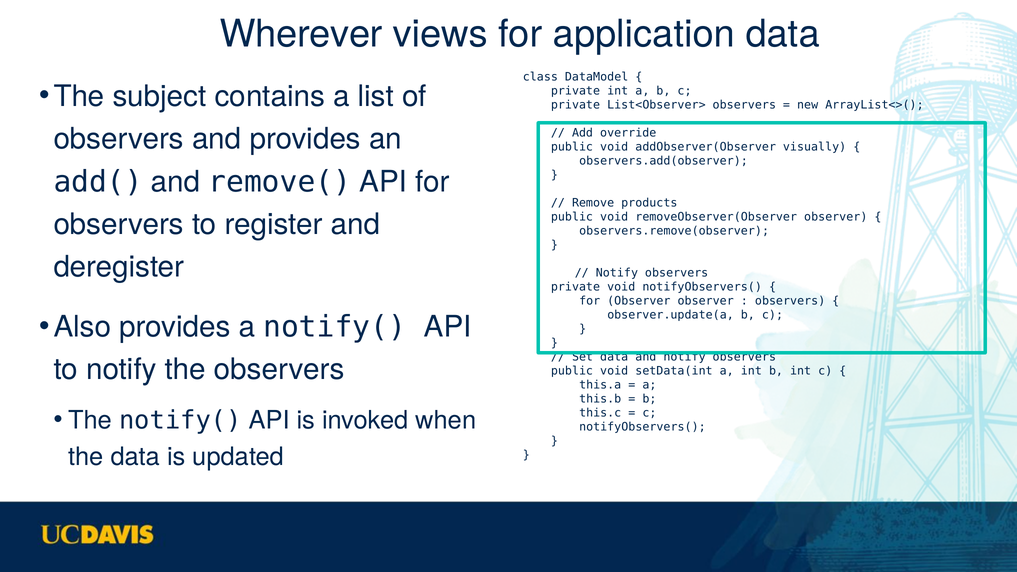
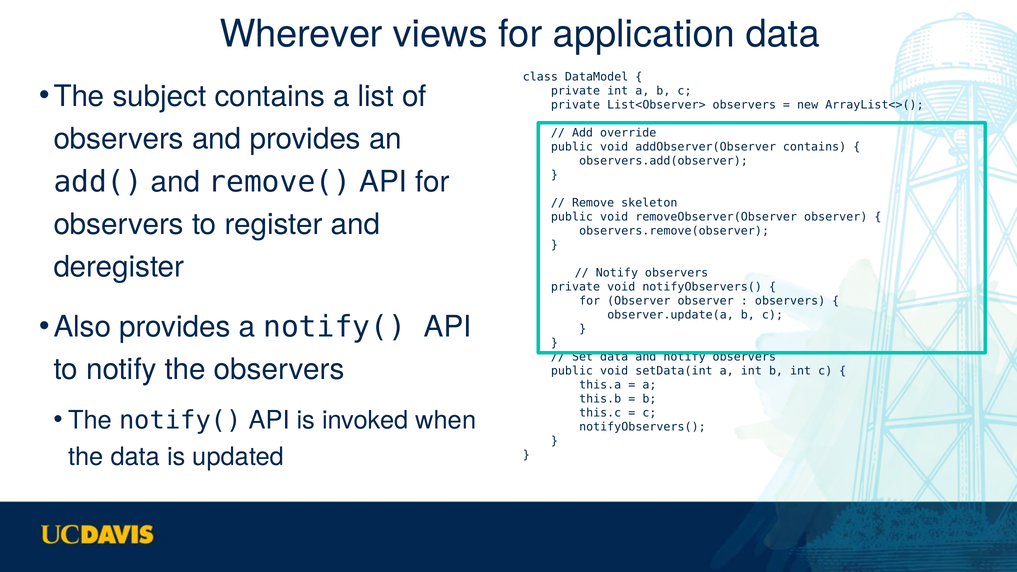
addObserver(Observer visually: visually -> contains (815, 147)
products: products -> skeleton (649, 203)
